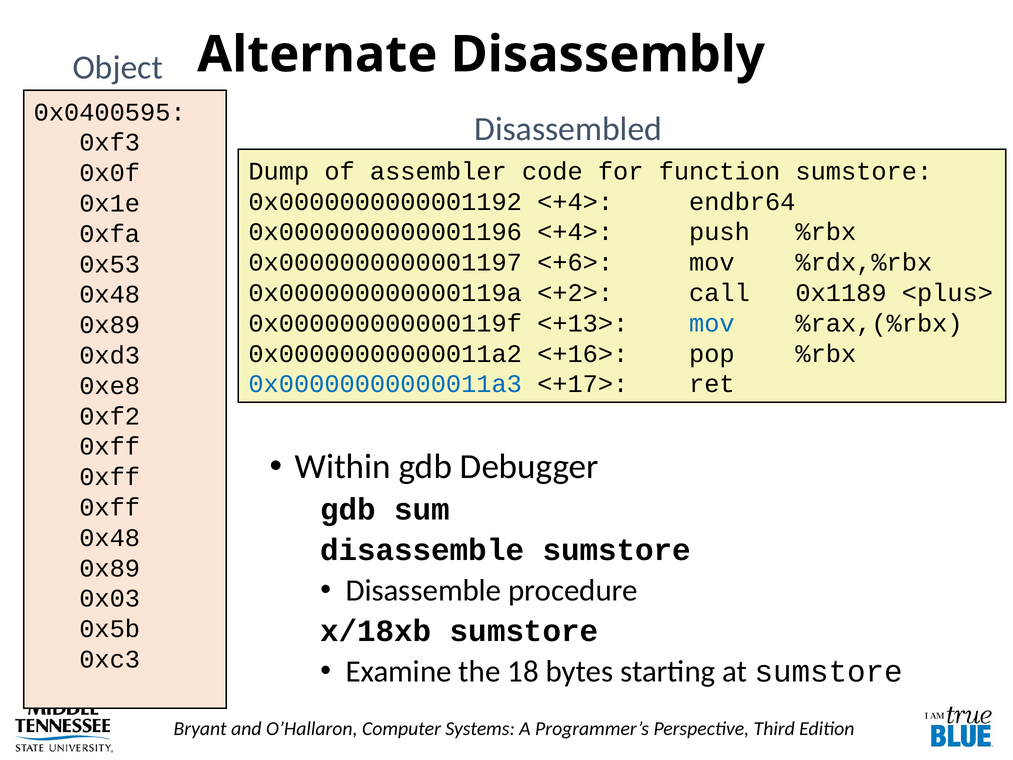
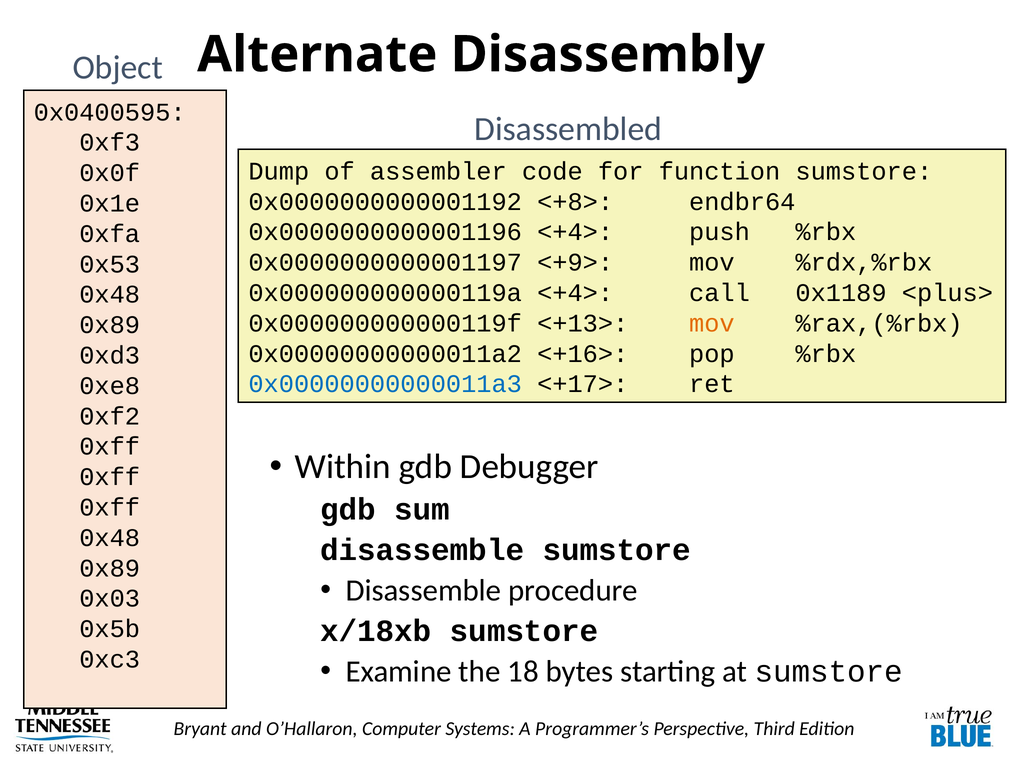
0x0000000000001192 <+4>: <+4> -> <+8> (575, 202)
<+6>: <+6> -> <+9> (575, 262)
0x000000000000119a <+2>: <+2> -> <+4> (575, 293)
mov colour: blue -> orange (712, 323)
